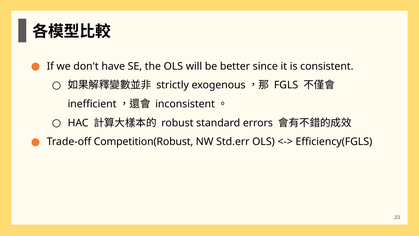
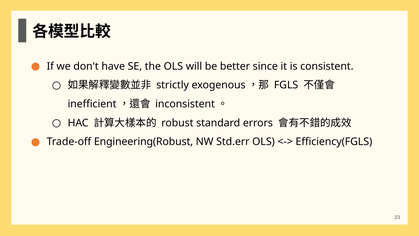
Competition(Robust: Competition(Robust -> Engineering(Robust (144, 142)
